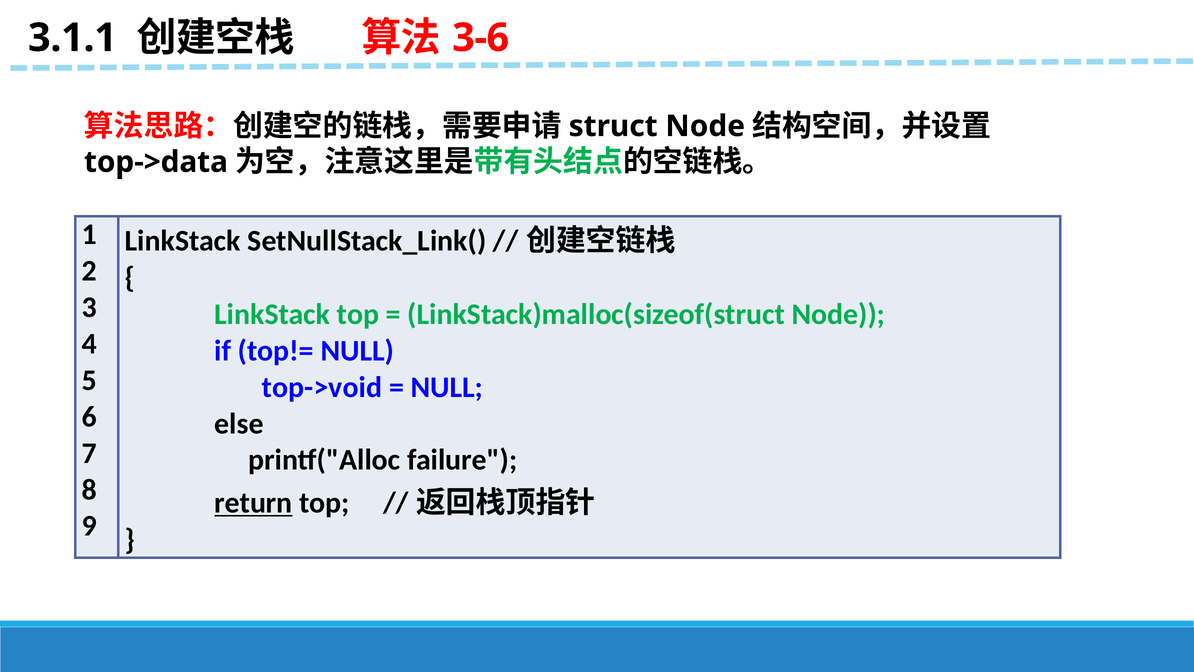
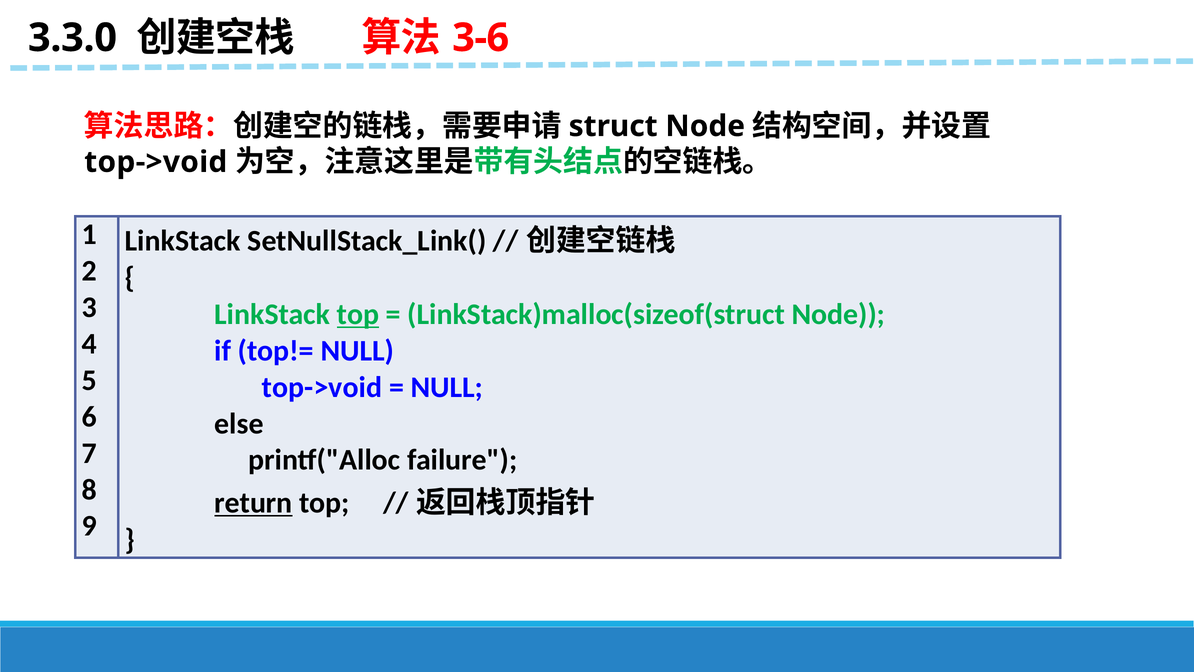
3.1.1: 3.1.1 -> 3.3.0 (72, 38)
top->data: top->data -> top->void (156, 162)
top underline: none -> present (358, 314)
